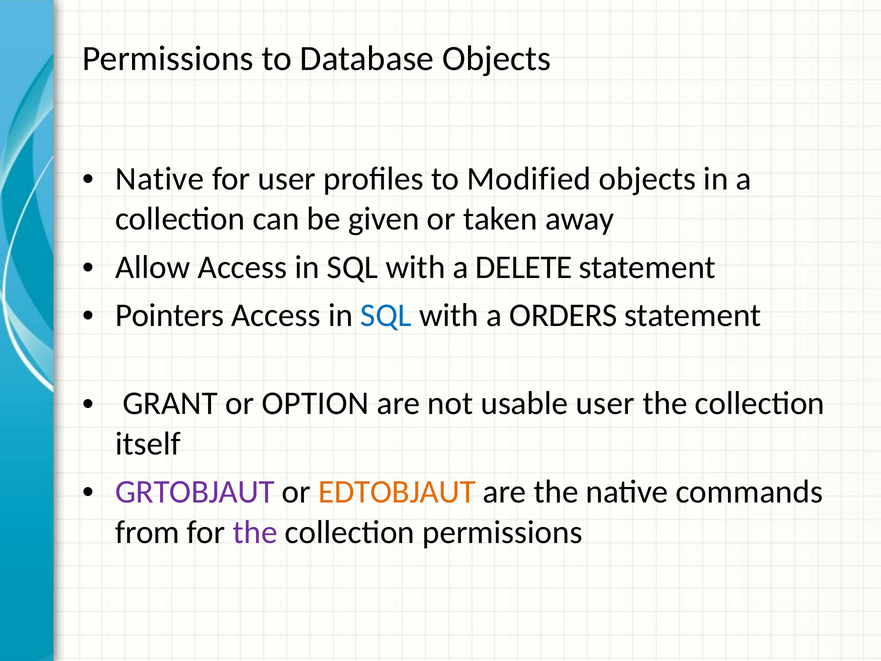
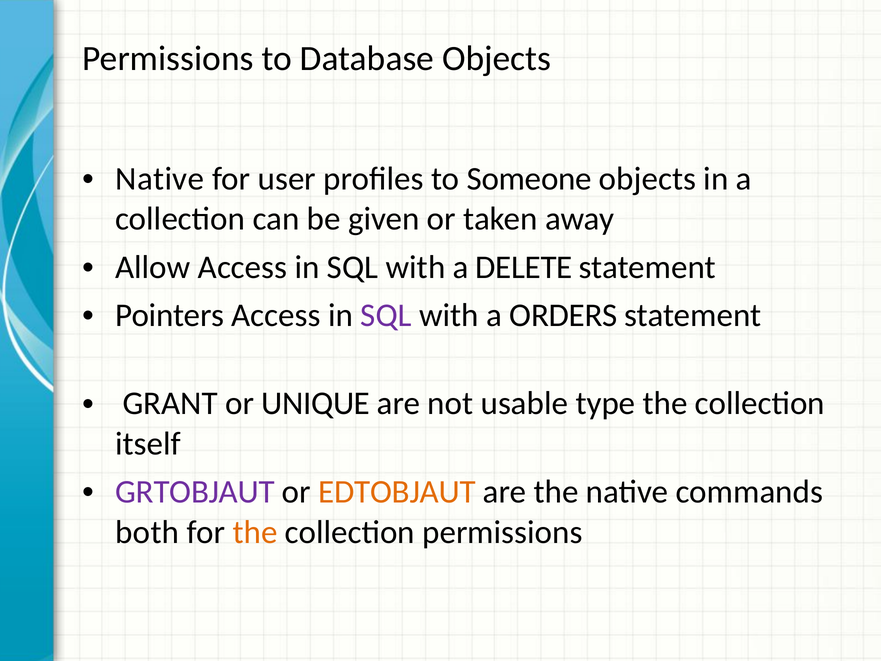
Modified: Modified -> Someone (529, 179)
SQL colour: blue -> purple (386, 315)
OPTION: OPTION -> UNIQUE (316, 403)
usable user: user -> type (605, 403)
from: from -> both (147, 532)
the colour: purple -> orange (255, 532)
